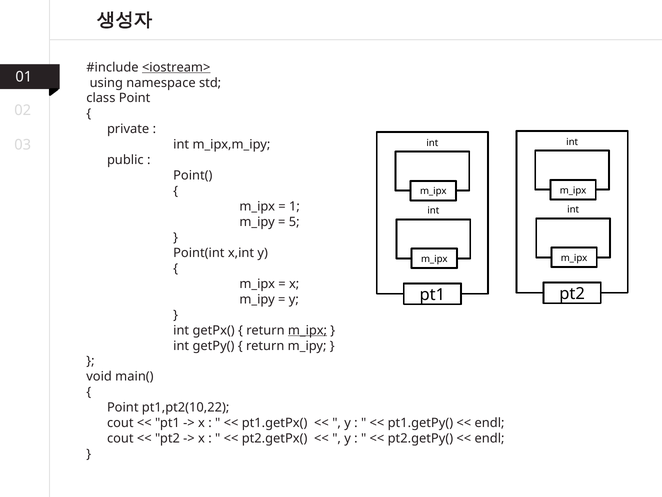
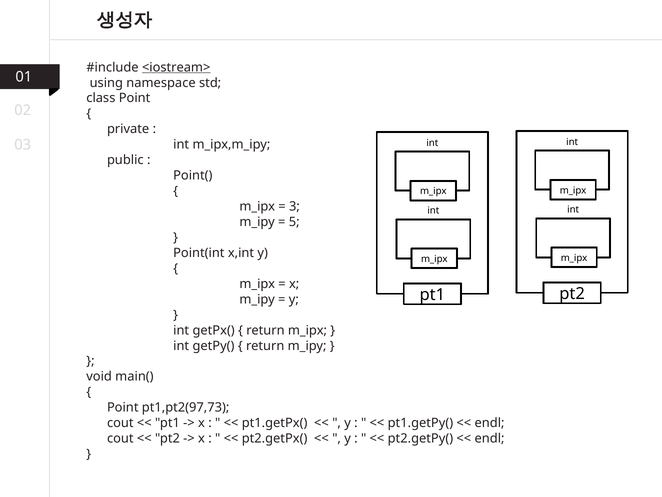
1: 1 -> 3 (294, 206)
m_ipx underline: present -> none (308, 330)
pt1,pt2(10,22: pt1,pt2(10,22 -> pt1,pt2(97,73 (186, 407)
